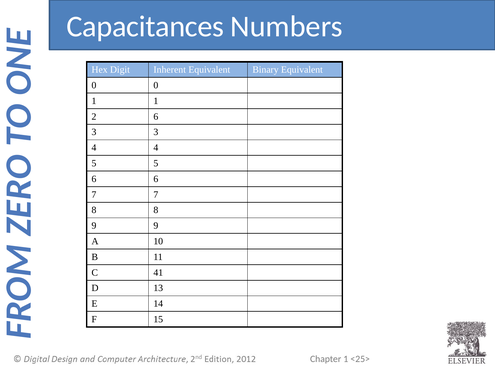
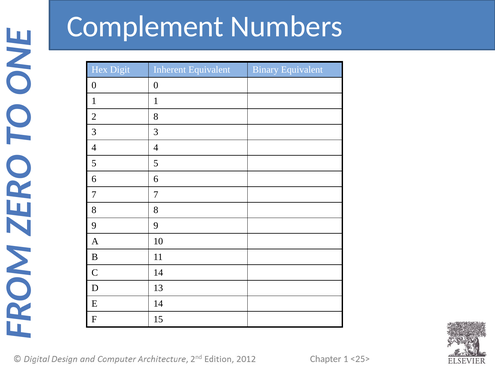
Capacitances: Capacitances -> Complement (145, 26)
2 6: 6 -> 8 (156, 117)
C 41: 41 -> 14 (158, 273)
